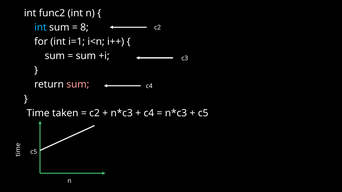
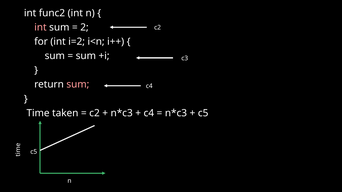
int colour: light blue -> pink (40, 27)
8: 8 -> 2 (84, 27)
i=1: i=1 -> i=2 (77, 42)
